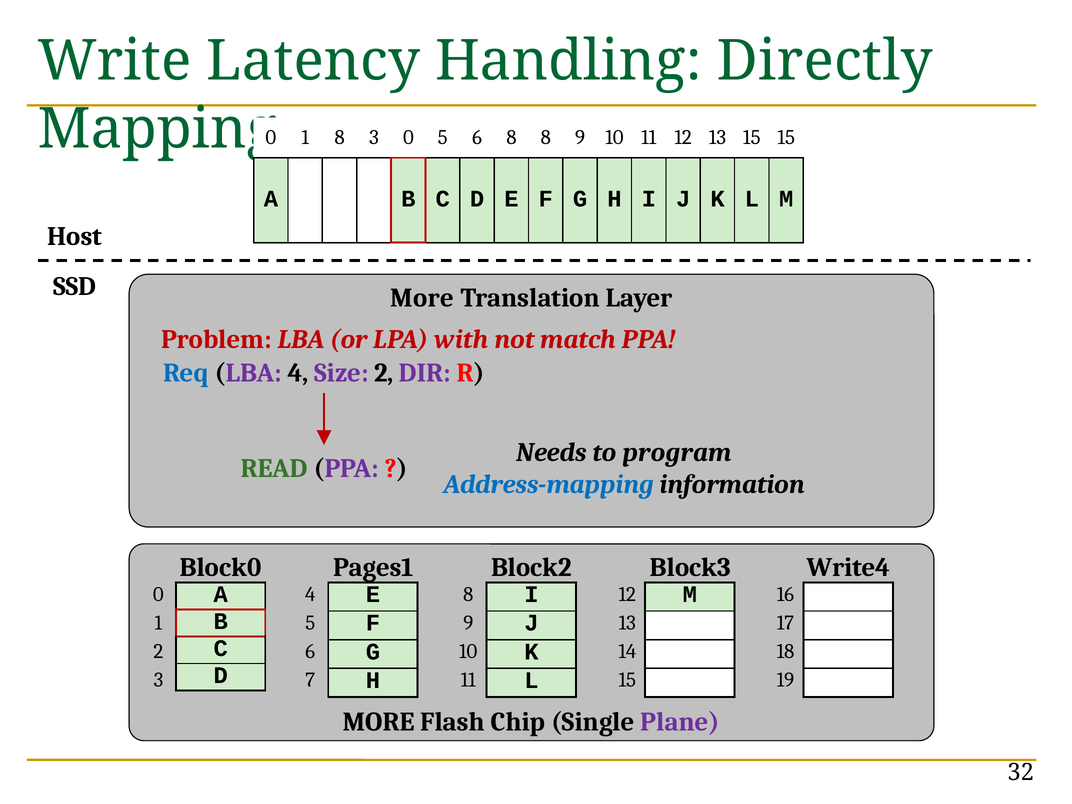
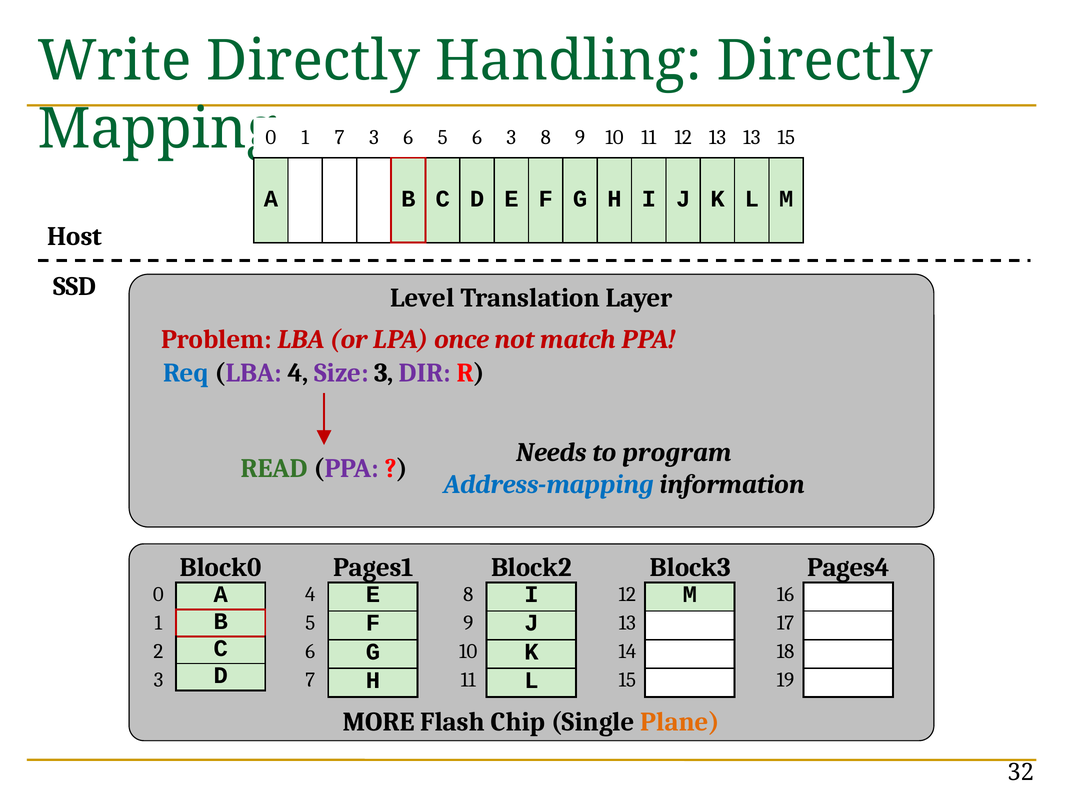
Write Latency: Latency -> Directly (313, 61)
1 8: 8 -> 7 (340, 138)
3 0: 0 -> 6 (408, 138)
6 8: 8 -> 3 (511, 138)
13 15: 15 -> 13 (752, 138)
More: More -> Level (422, 298)
with: with -> once (462, 339)
Size 2: 2 -> 3 (384, 373)
Write4: Write4 -> Pages4 (848, 567)
Plane colour: purple -> orange (680, 722)
